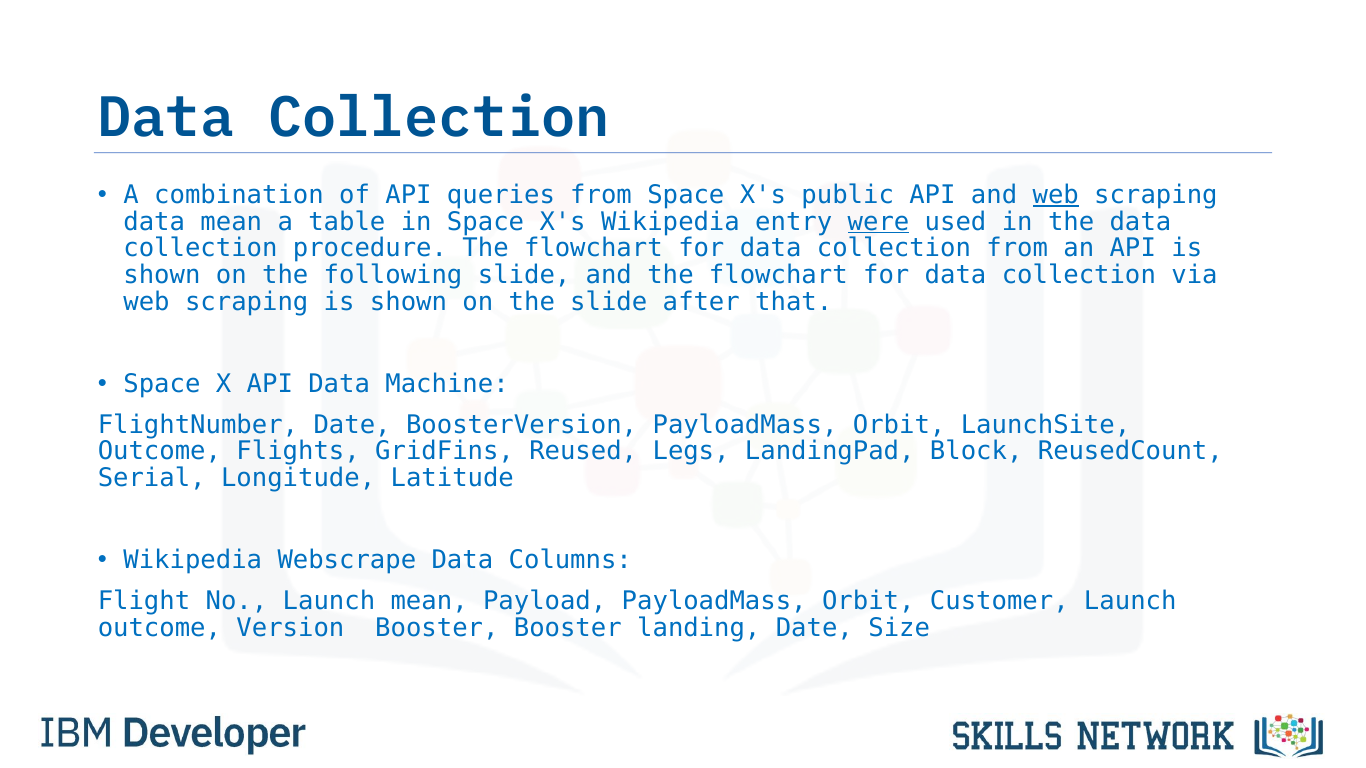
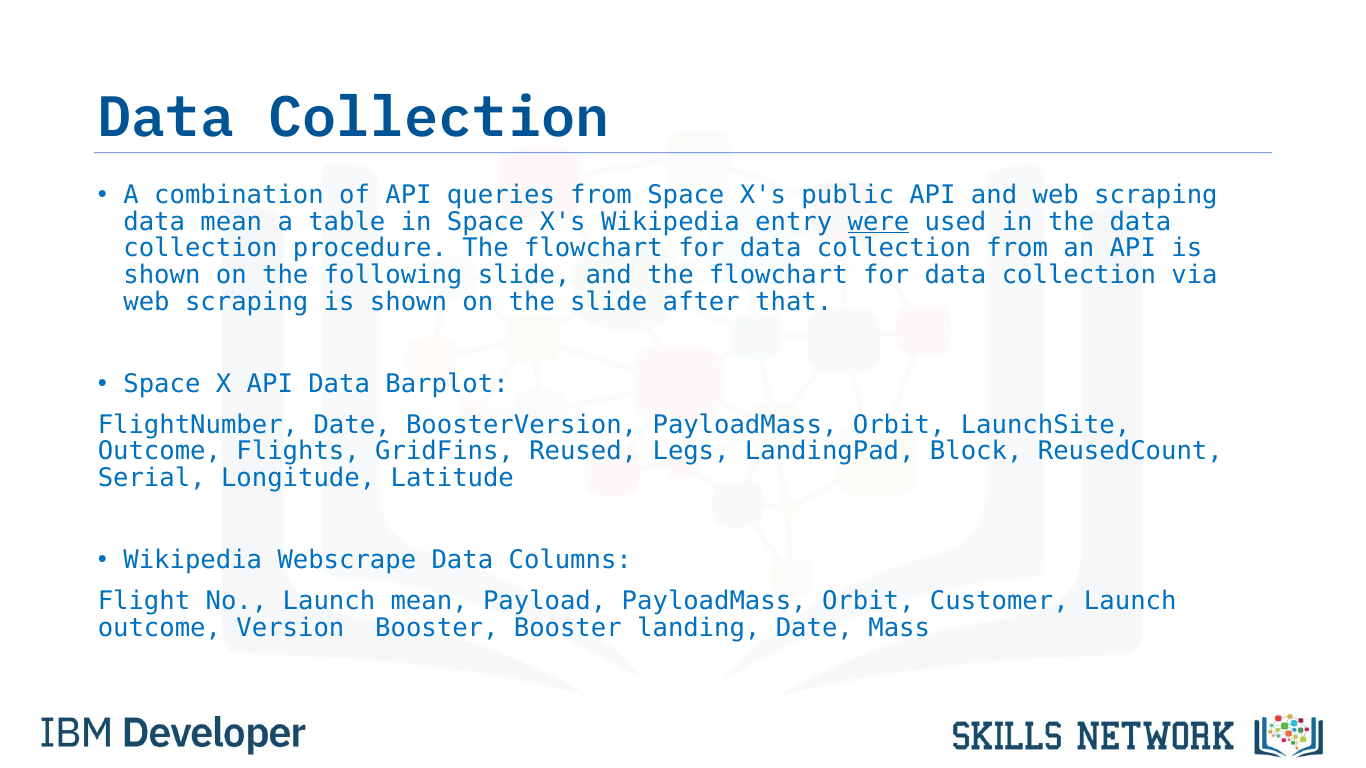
web underline: present -> none (1056, 195)
Machine: Machine -> Barplot (447, 384)
Size: Size -> Mass (899, 628)
